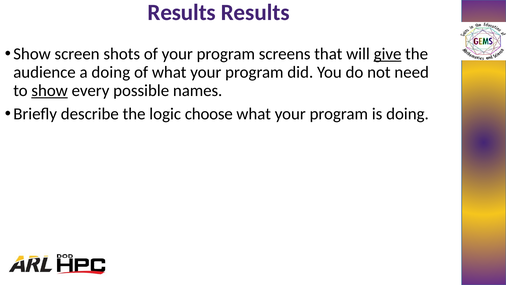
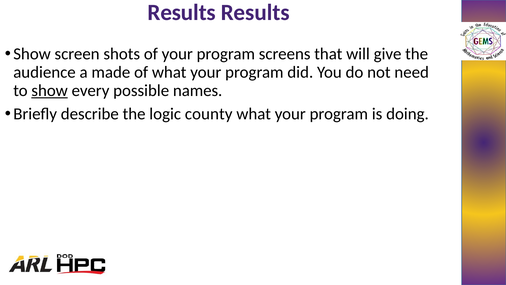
give underline: present -> none (388, 54)
a doing: doing -> made (111, 72)
choose: choose -> county (209, 114)
